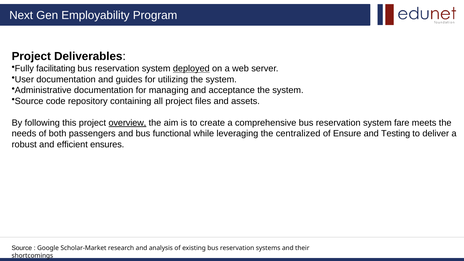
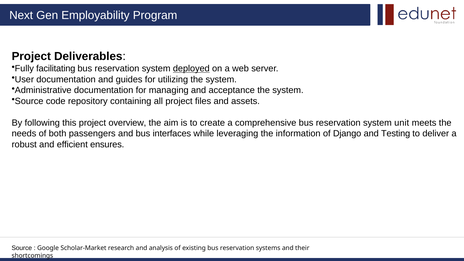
overview underline: present -> none (127, 123)
fare: fare -> unit (402, 123)
functional: functional -> interfaces (172, 134)
centralized: centralized -> information (298, 134)
Ensure: Ensure -> Django (347, 134)
